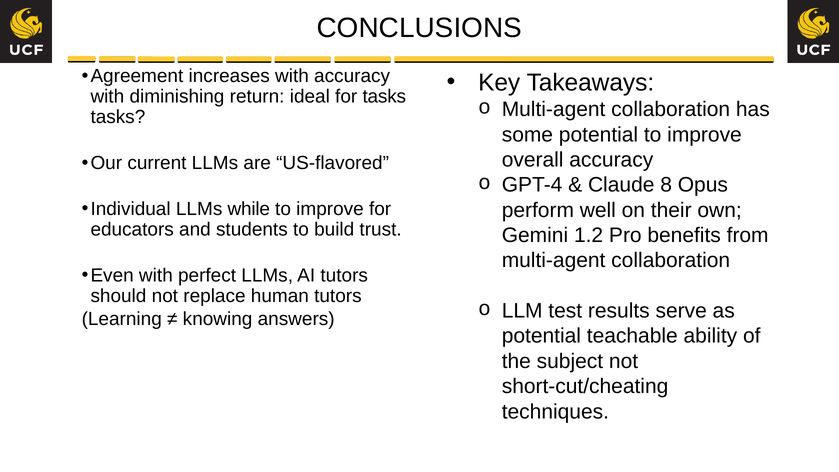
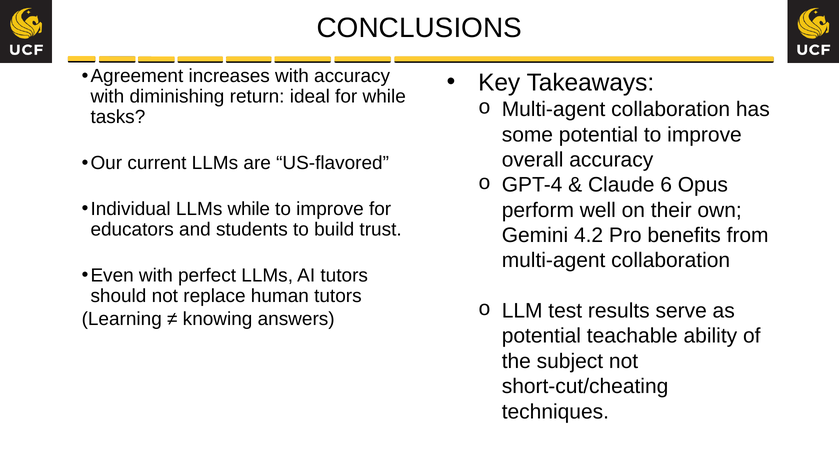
for tasks: tasks -> while (384, 97)
8: 8 -> 6 (666, 185)
1.2: 1.2 -> 4.2 (589, 235)
